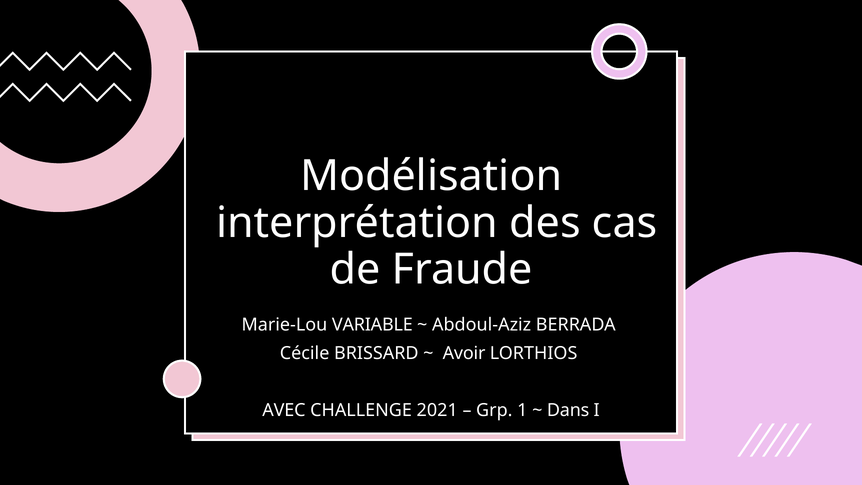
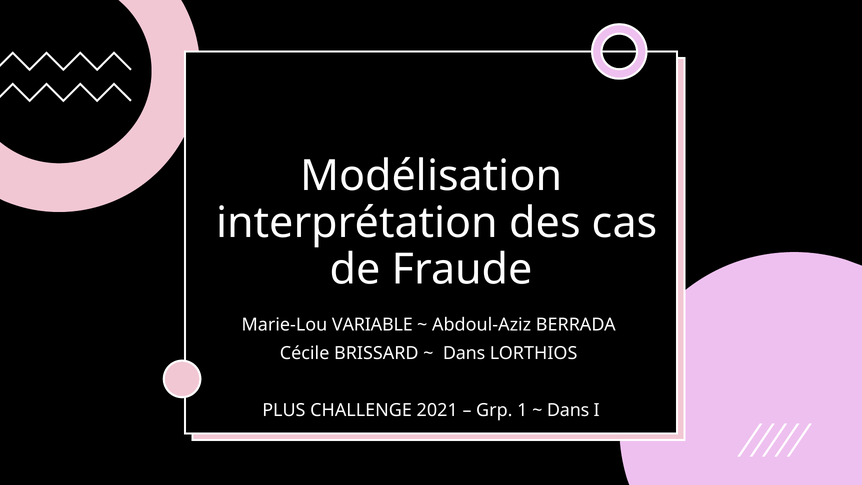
Avoir: Avoir -> Dans (464, 353)
AVEC: AVEC -> PLUS (284, 410)
